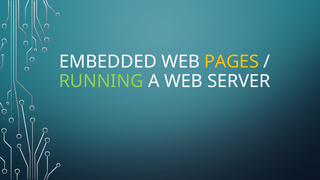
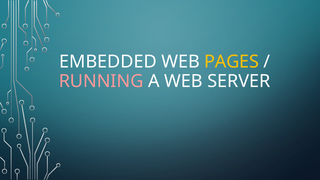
RUNNING colour: light green -> pink (101, 81)
